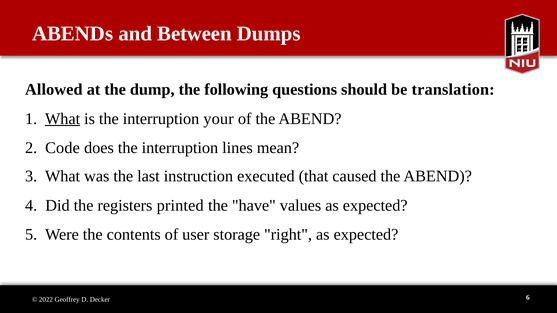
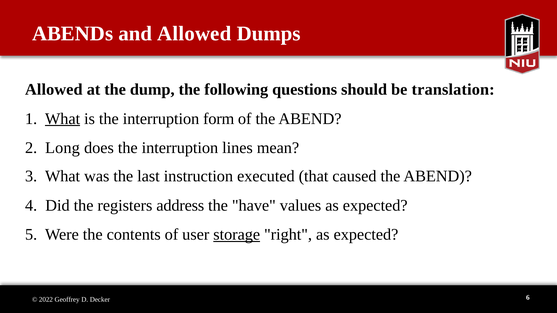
and Between: Between -> Allowed (194, 34)
your: your -> form (219, 119)
Code: Code -> Long (62, 148)
printed: printed -> address (180, 206)
storage underline: none -> present (237, 235)
